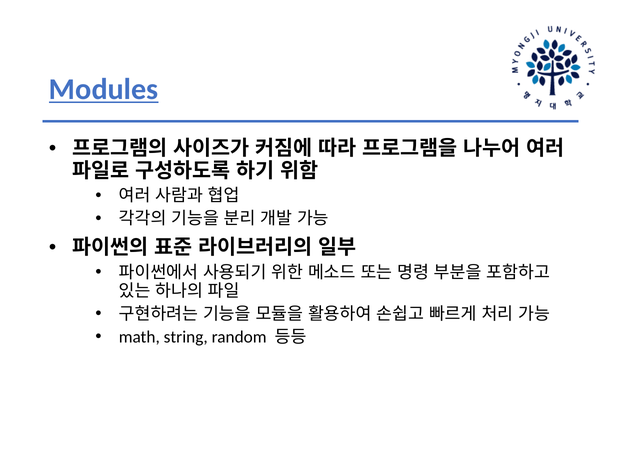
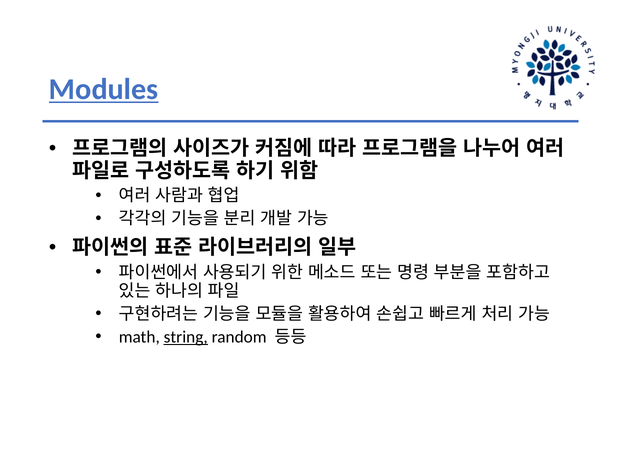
string underline: none -> present (186, 337)
